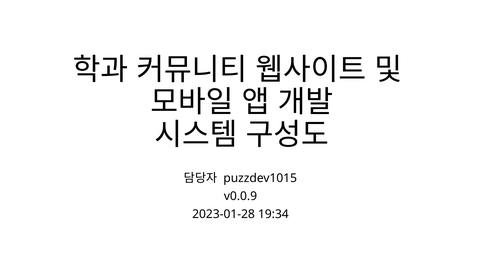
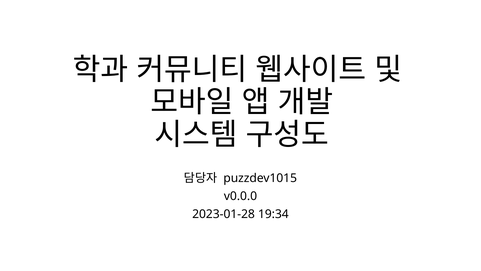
v0.0.9: v0.0.9 -> v0.0.0 (240, 196)
